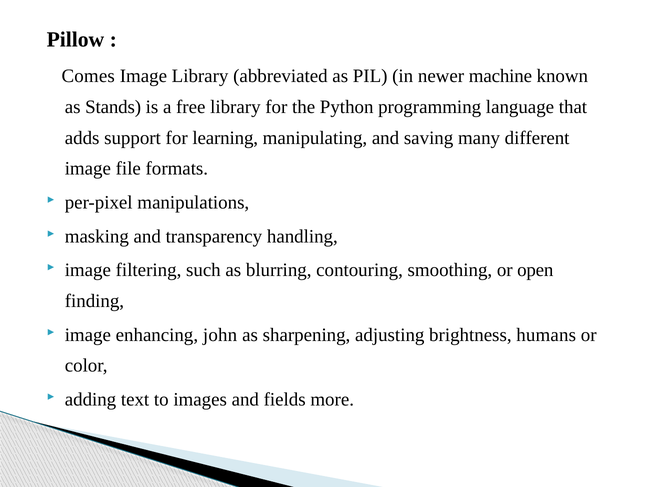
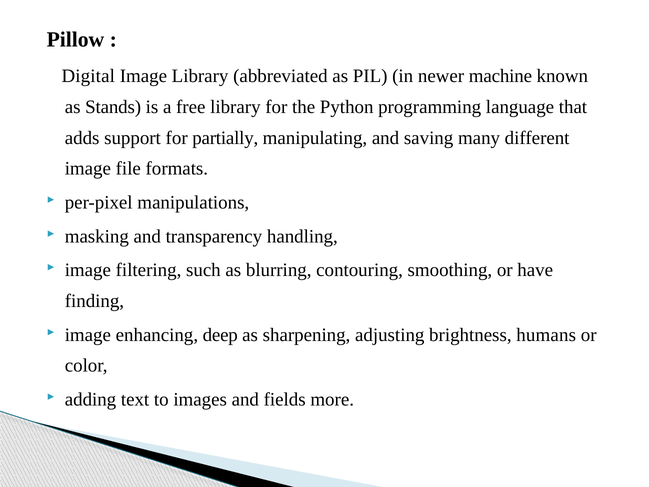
Comes: Comes -> Digital (88, 76)
learning: learning -> partially (225, 138)
open: open -> have (535, 270)
john: john -> deep (220, 335)
